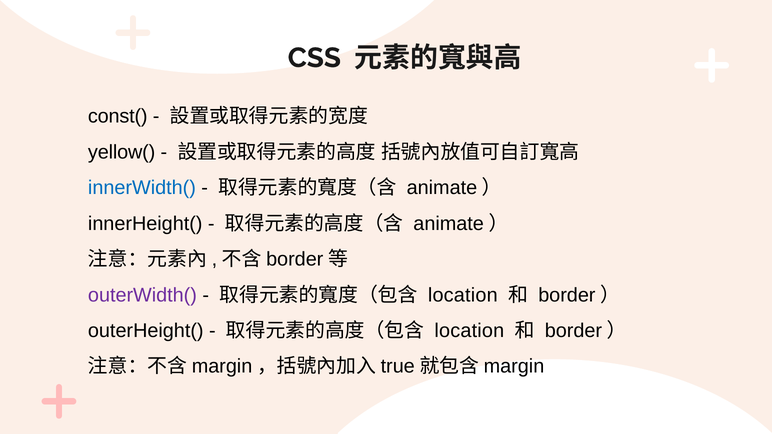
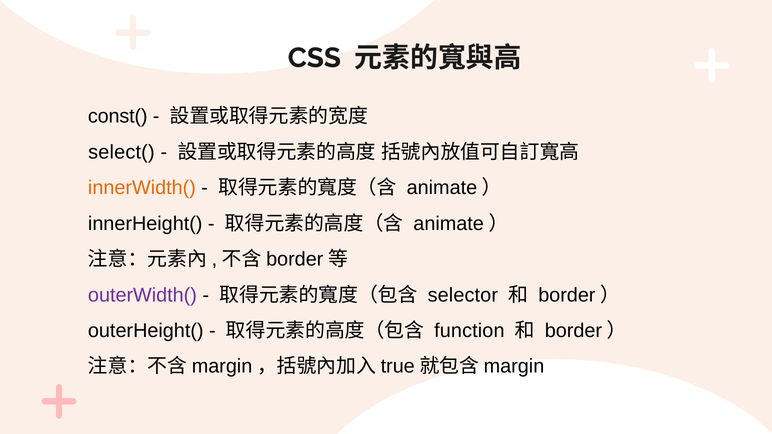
yellow(: yellow( -> select( (121, 152)
innerWidth( colour: blue -> orange (142, 188)
location: location -> selector (463, 295)
location: location -> function (469, 331)
